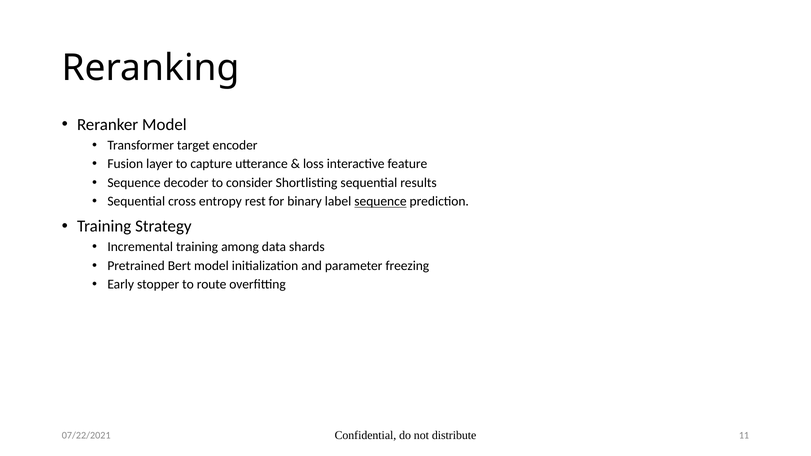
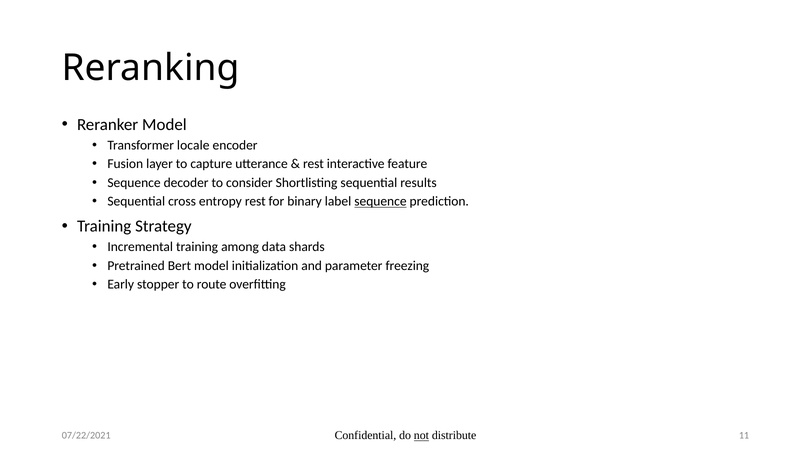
target: target -> locale (193, 145)
loss: loss -> rest (313, 164)
not underline: none -> present (421, 436)
